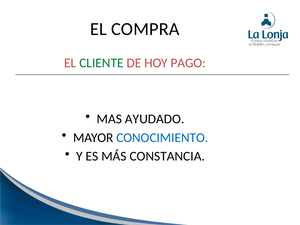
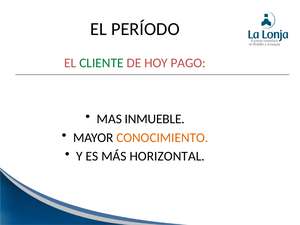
COMPRA: COMPRA -> PERÍODO (145, 29)
AYUDADO: AYUDADO -> INMUEBLE (155, 119)
CONOCIMIENTO colour: blue -> orange (162, 138)
CONSTANCIA: CONSTANCIA -> HORIZONTAL (167, 156)
